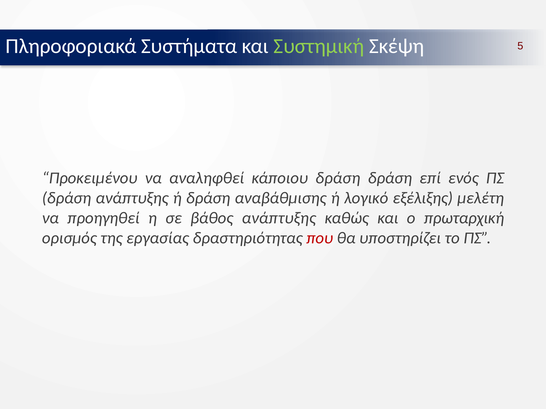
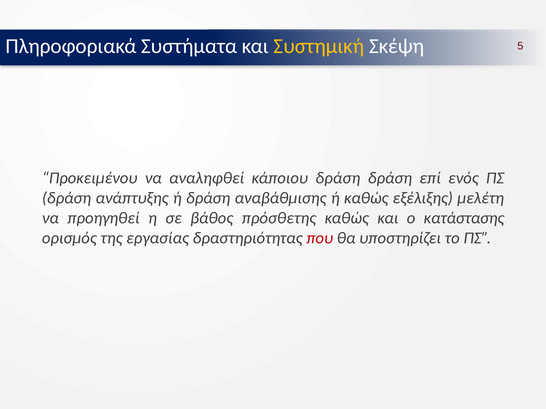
Συστημική colour: light green -> yellow (319, 46)
ή λογικό: λογικό -> καθώς (366, 198)
βάθος ανάπτυξης: ανάπτυξης -> πρόσθετης (279, 218)
πρωταρχική: πρωταρχική -> κατάστασης (464, 218)
